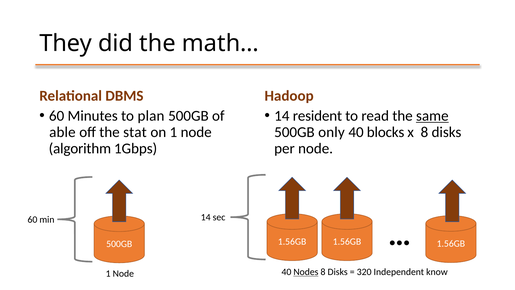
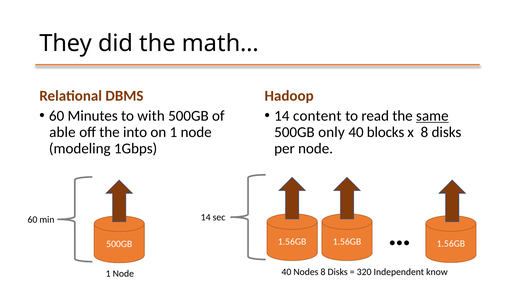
plan: plan -> with (151, 116)
resident: resident -> content (317, 116)
stat: stat -> into (135, 132)
algorithm: algorithm -> modeling (80, 148)
Nodes underline: present -> none (306, 272)
